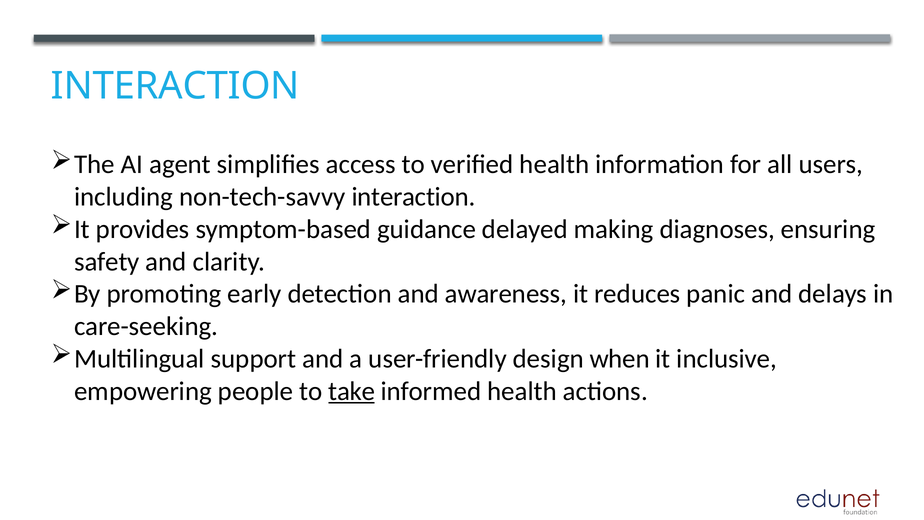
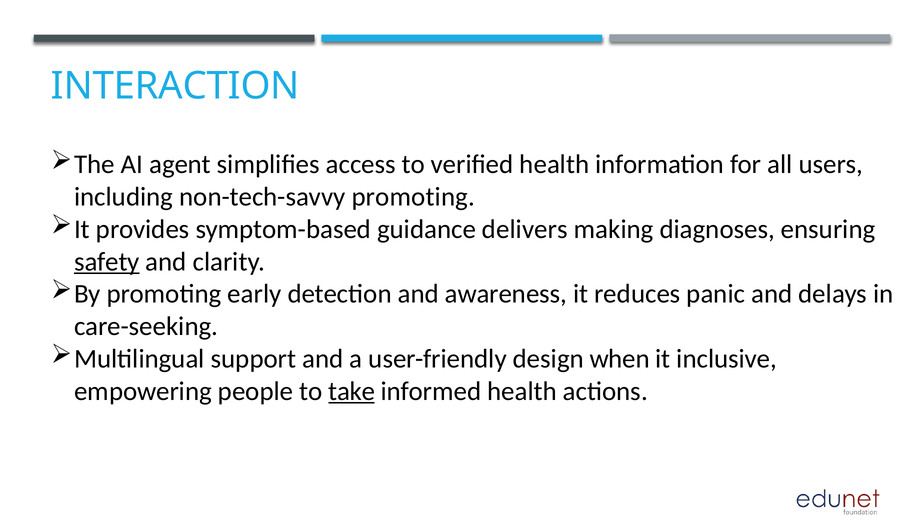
non-tech-savvy interaction: interaction -> promoting (413, 197)
delayed: delayed -> delivers (525, 229)
safety underline: none -> present (107, 261)
